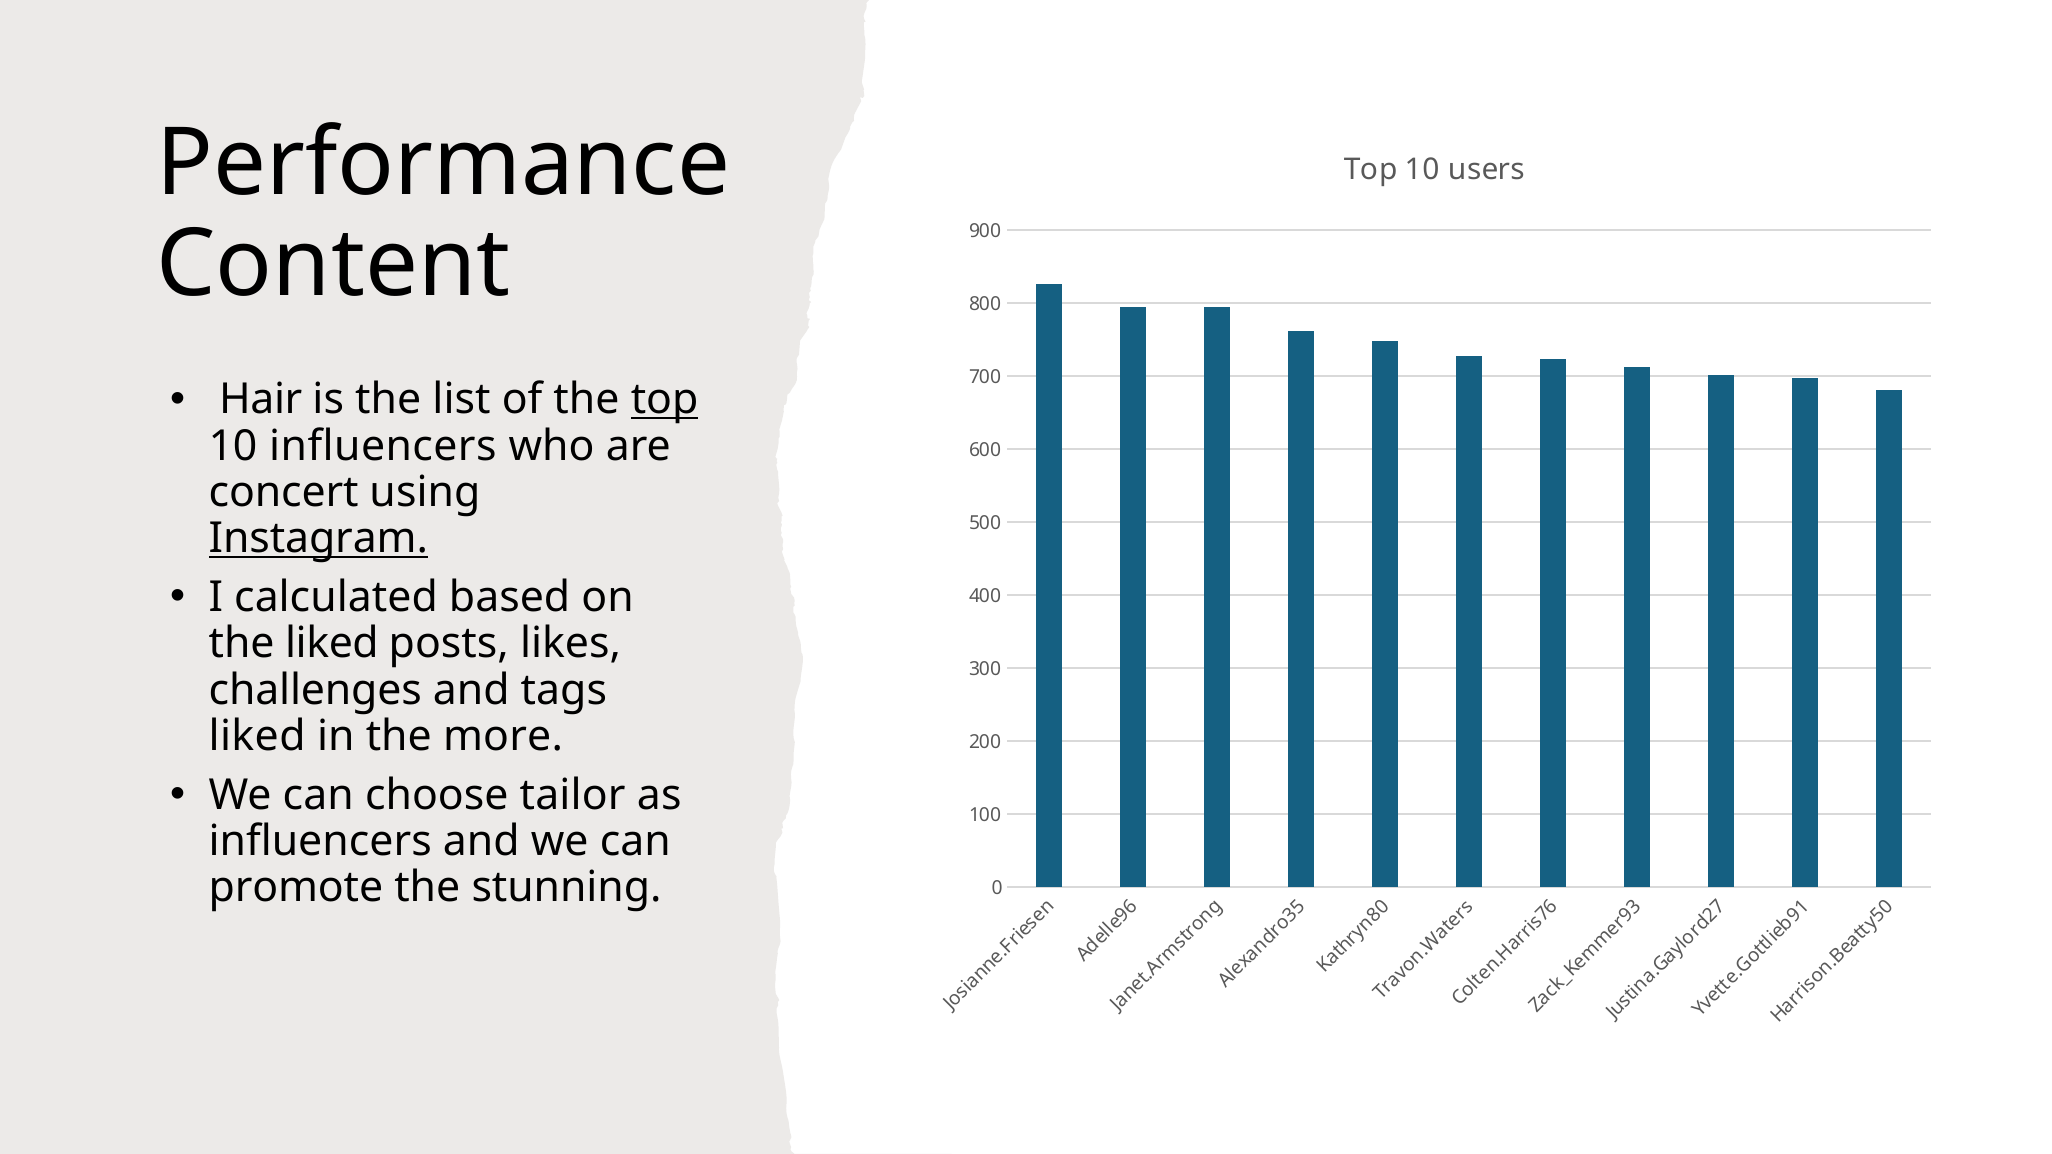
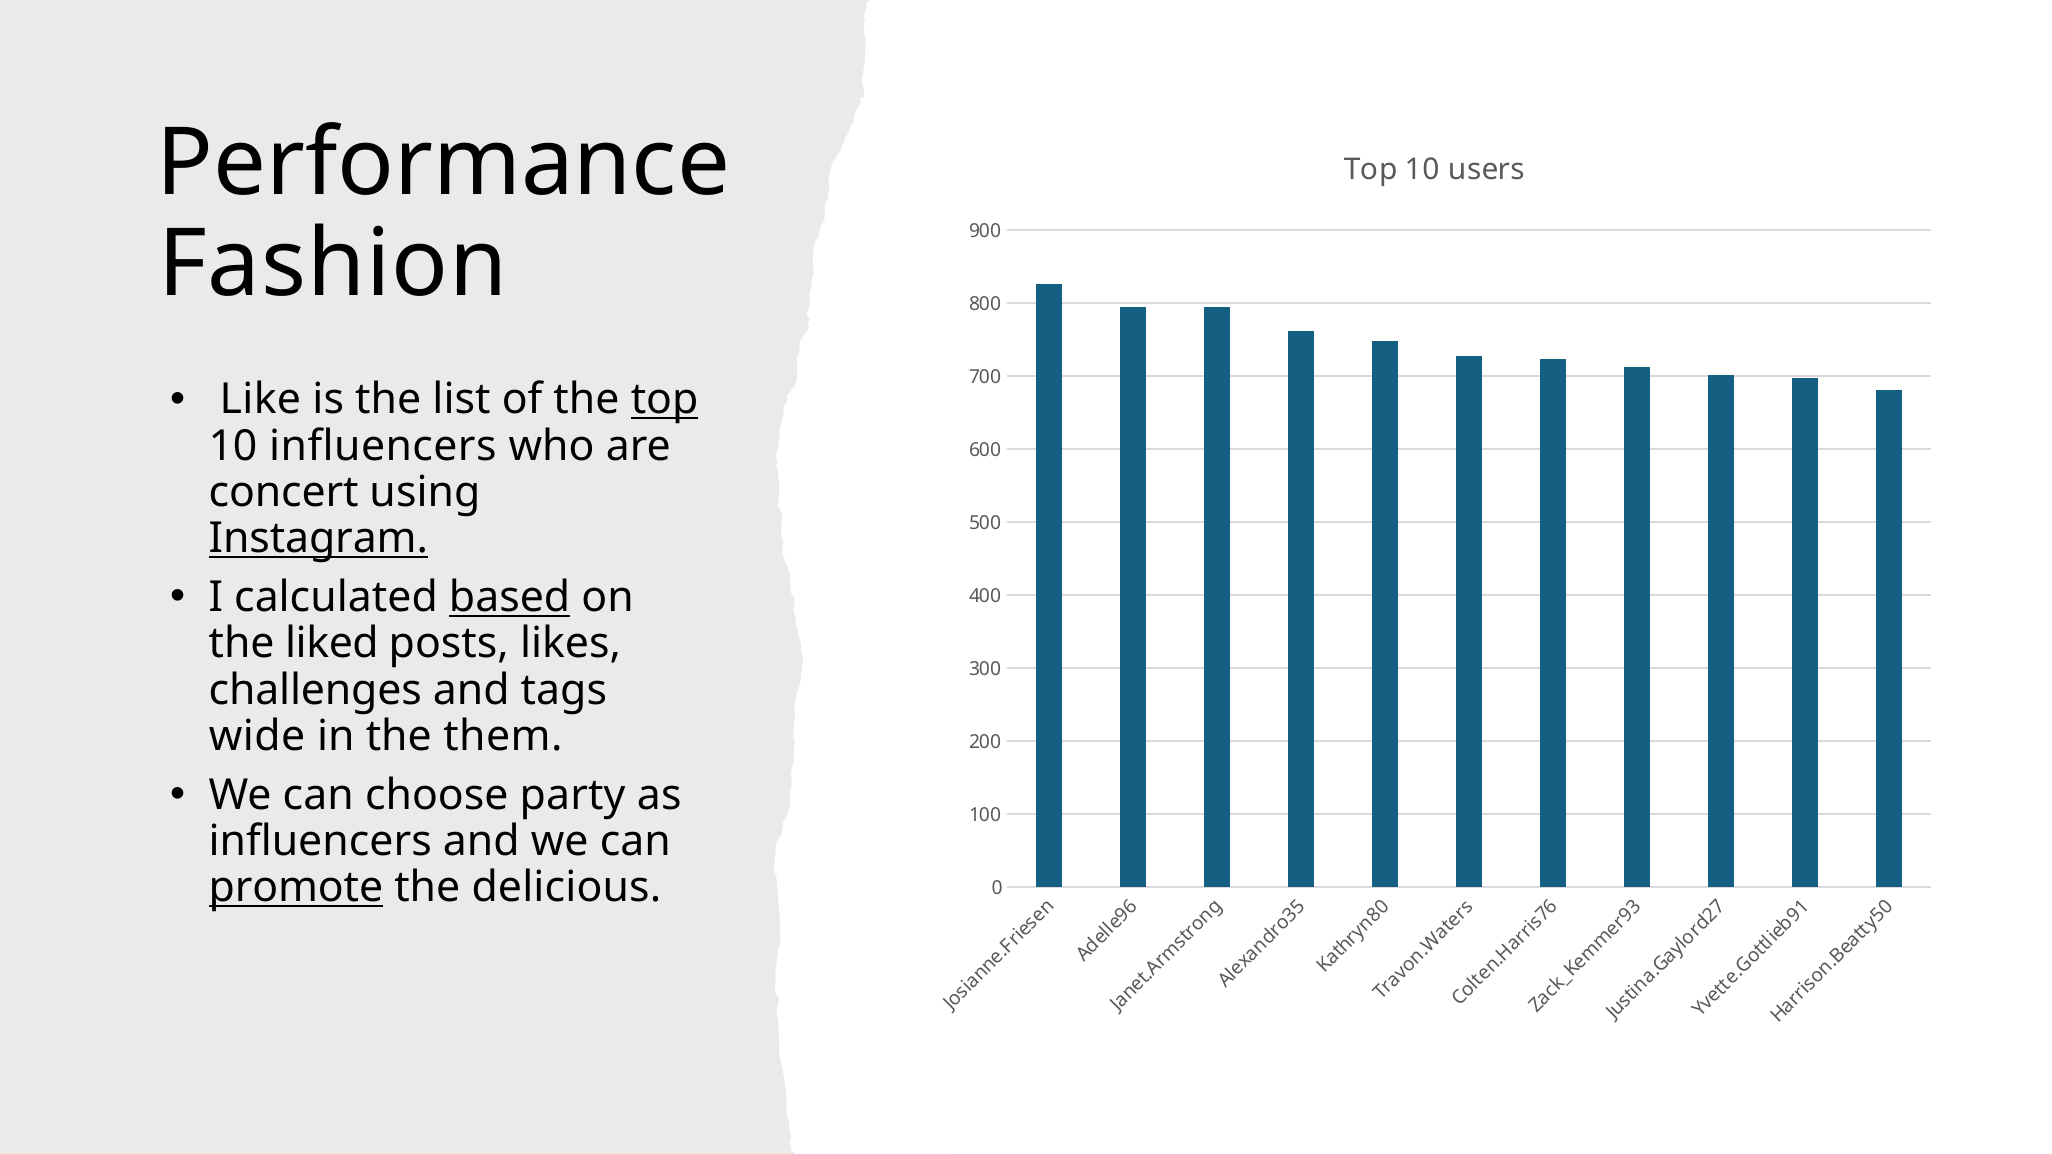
Content: Content -> Fashion (333, 265)
Hair: Hair -> Like (260, 400)
based underline: none -> present (510, 598)
liked: liked -> wide (257, 736)
more: more -> them (503, 736)
tailor: tailor -> party (573, 795)
promote underline: none -> present (296, 888)
stunning: stunning -> delicious (566, 888)
